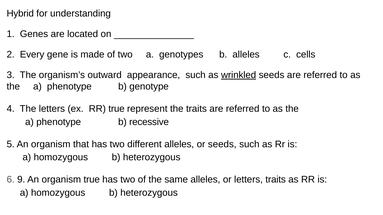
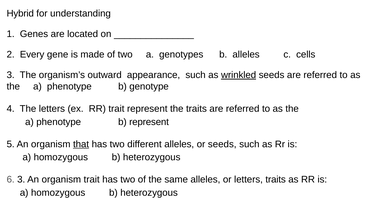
RR true: true -> trait (116, 109)
b recessive: recessive -> represent (149, 122)
that underline: none -> present (81, 144)
6 9: 9 -> 3 (21, 180)
organism true: true -> trait (92, 180)
